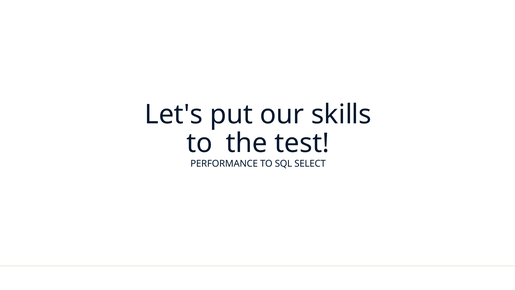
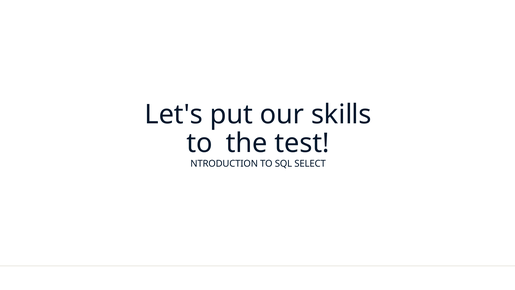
PERFORMANCE: PERFORMANCE -> NTRODUCTION (224, 164)
